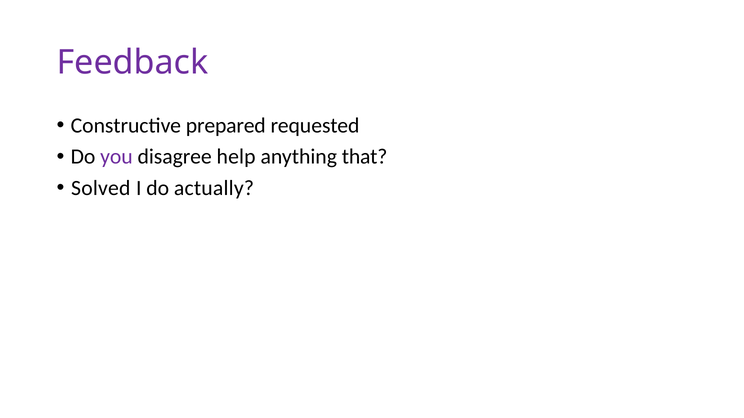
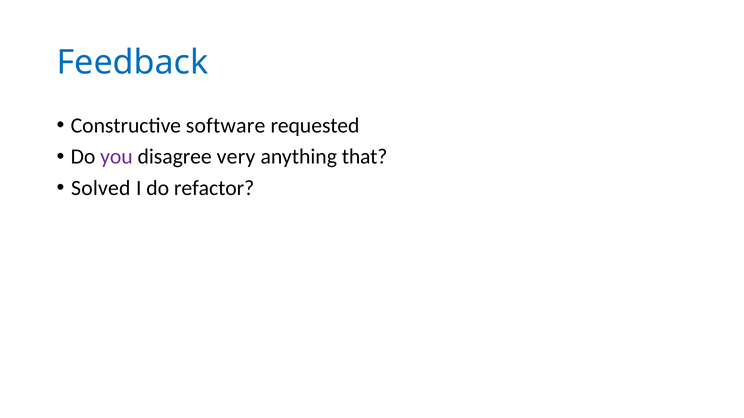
Feedback colour: purple -> blue (133, 62)
prepared: prepared -> software (226, 126)
help: help -> very (236, 157)
actually: actually -> refactor (214, 188)
